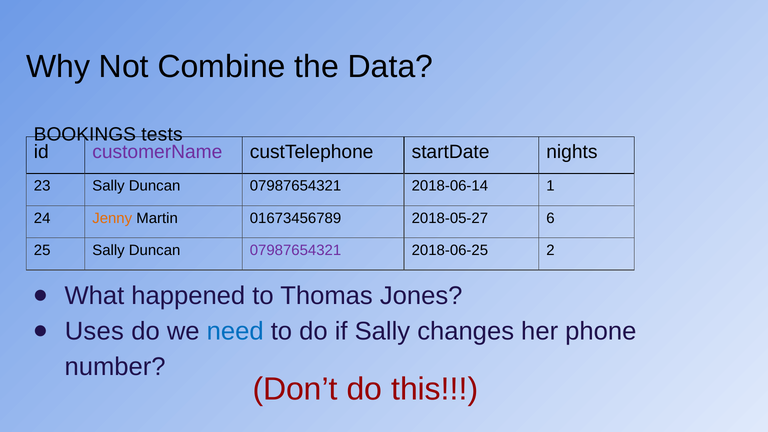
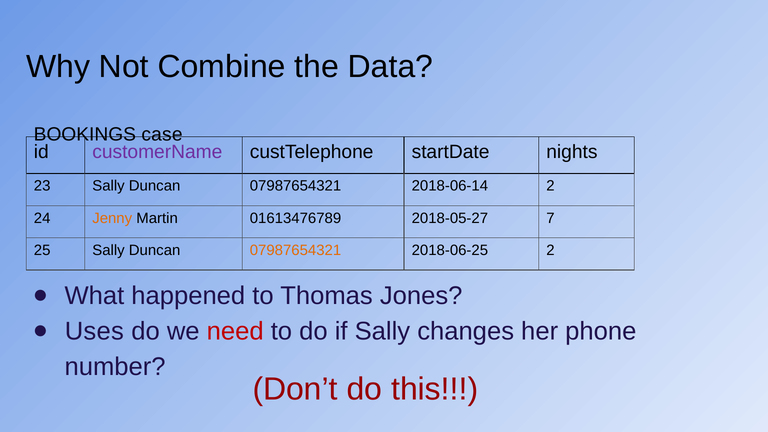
tests: tests -> case (162, 134)
2018-06-14 1: 1 -> 2 (550, 186)
01673456789: 01673456789 -> 01613476789 (296, 218)
6: 6 -> 7 (550, 218)
07987654321 colour: purple -> orange (296, 250)
need colour: blue -> red (235, 331)
